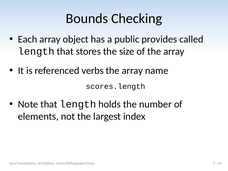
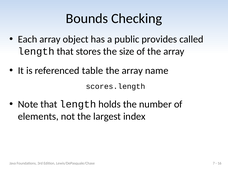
verbs: verbs -> table (93, 71)
